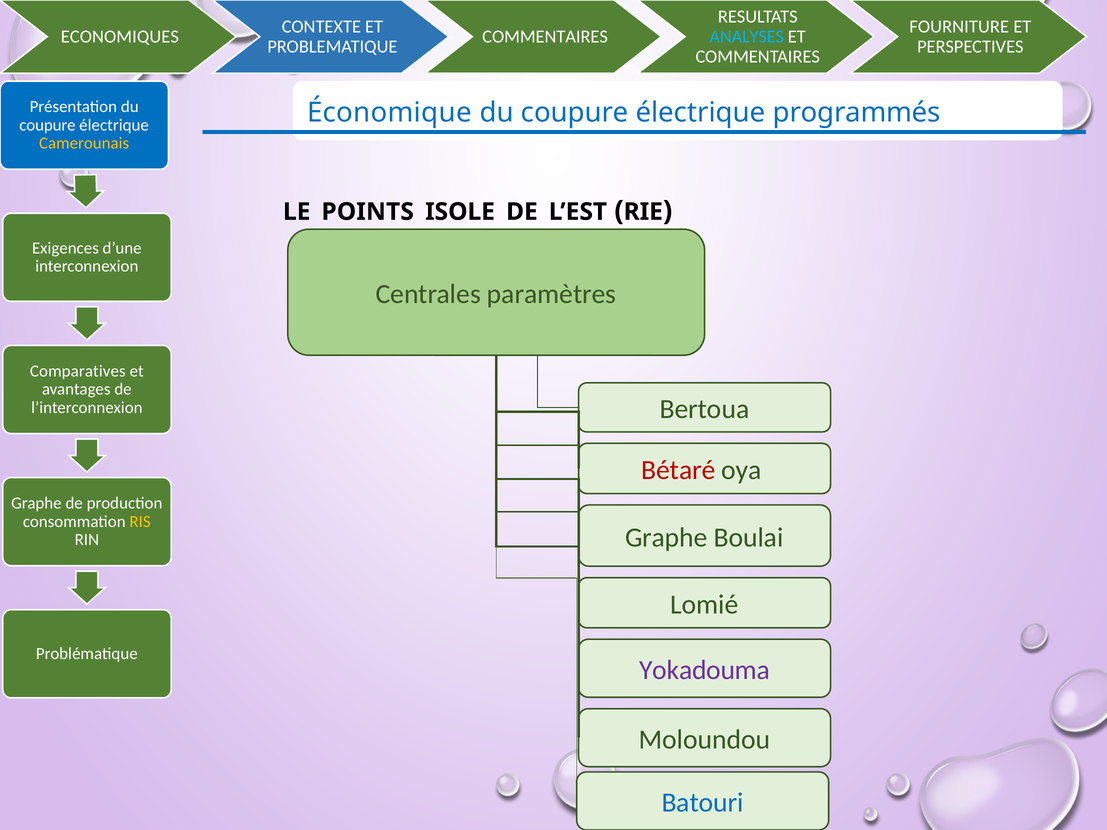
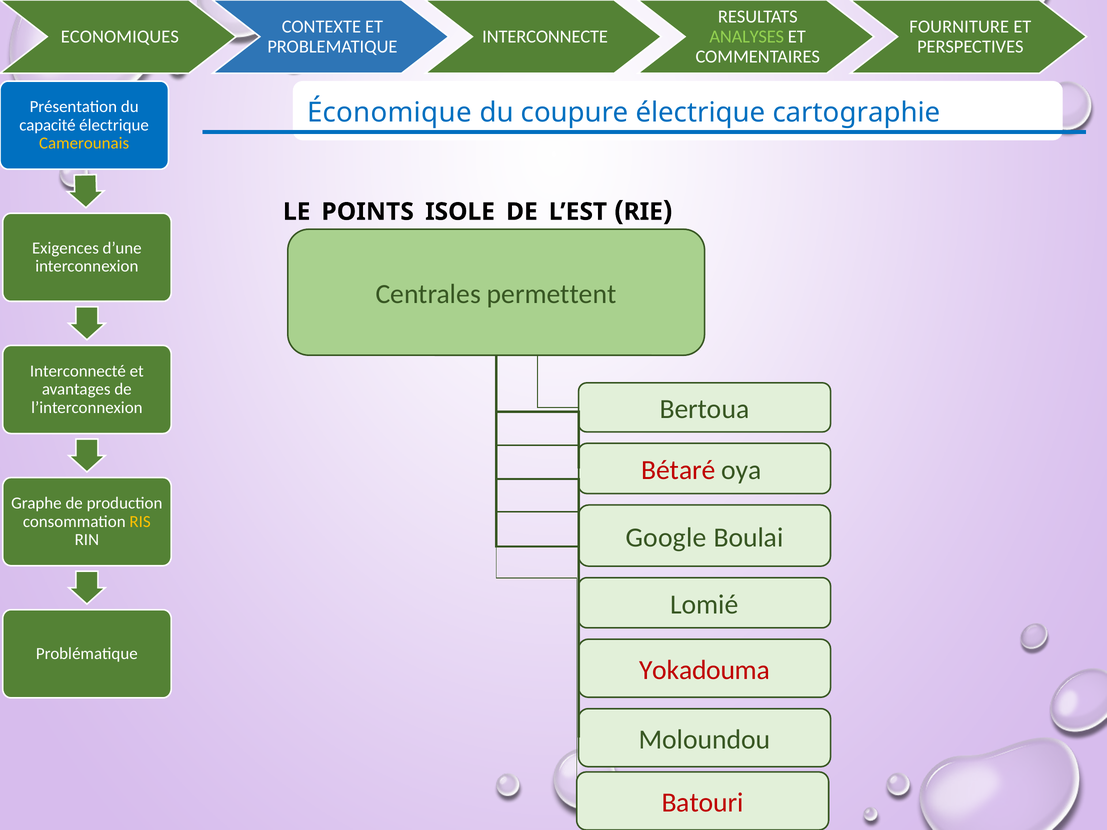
COMMENTAIRES: COMMENTAIRES -> INTERCONNECTE (545, 37)
ANALYSES colour: light blue -> light green (747, 37)
programmés: programmés -> cartographie (857, 113)
coupure: coupure -> capacité (47, 125)
paramètres: paramètres -> permettent (552, 294)
Comparatives: Comparatives -> Interconnecté (78, 371)
Graphe: Graphe -> Google (666, 538)
Yokadouma colour: purple -> red (705, 670)
Batouri colour: blue -> red (703, 803)
